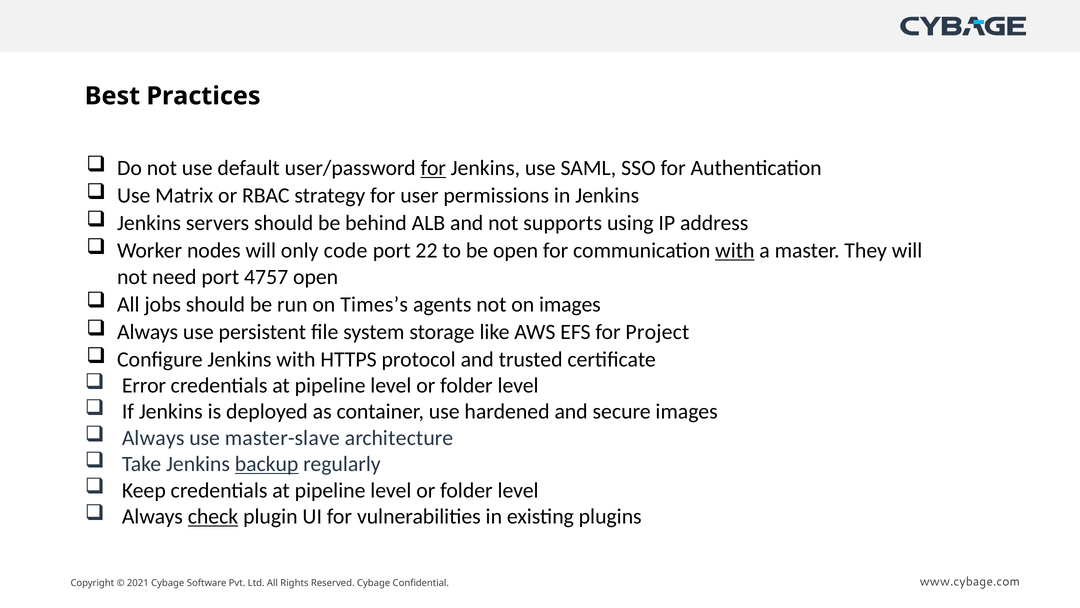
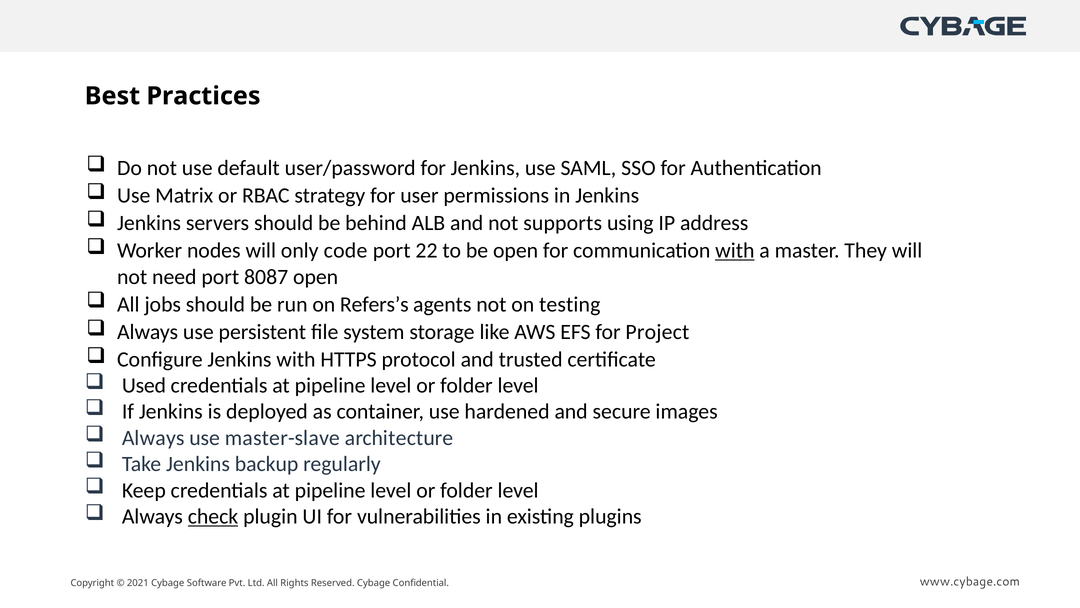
for underline: present -> none (433, 168)
4757: 4757 -> 8087 (266, 277)
Times’s: Times’s -> Refers’s (374, 304)
on images: images -> testing (570, 304)
Error: Error -> Used (144, 385)
backup underline: present -> none (267, 464)
